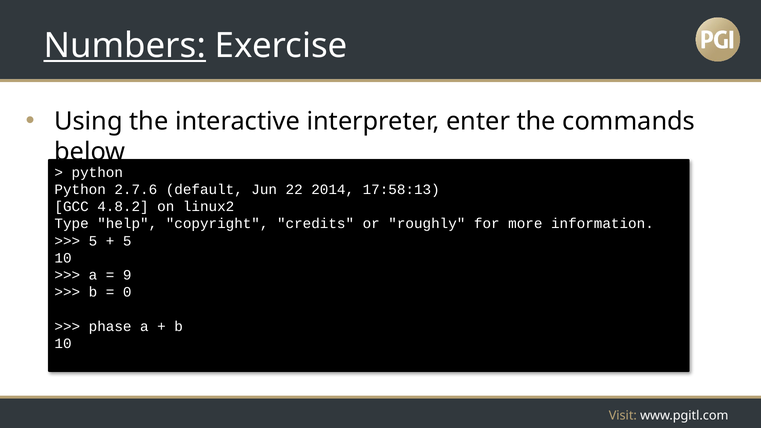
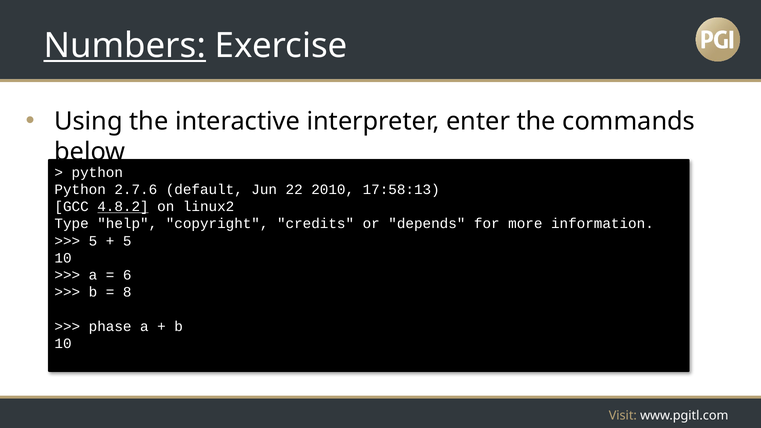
2014: 2014 -> 2010 (333, 190)
4.8.2 underline: none -> present (123, 207)
roughly: roughly -> depends (427, 224)
9: 9 -> 6 (127, 275)
0: 0 -> 8 (127, 292)
